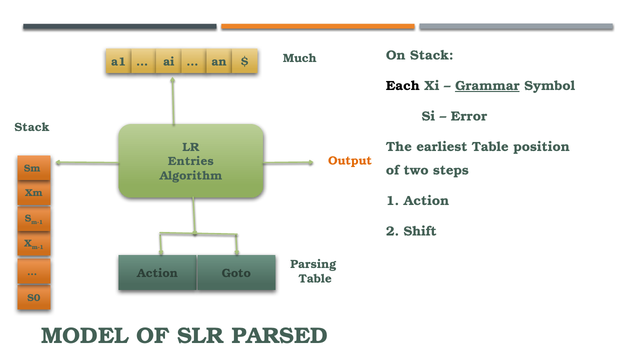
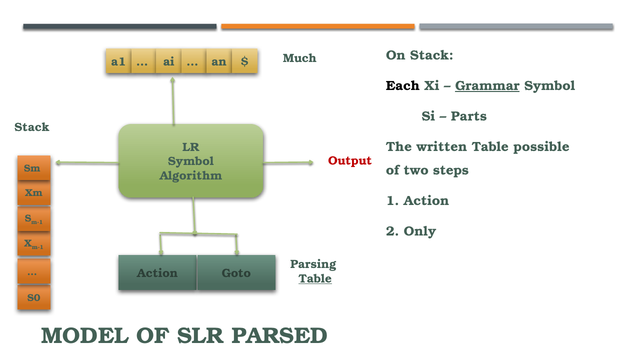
Error: Error -> Parts (469, 116)
earliest: earliest -> written (442, 147)
position: position -> possible (541, 147)
Output colour: orange -> red (350, 161)
Entries: Entries -> Symbol (191, 162)
Shift: Shift -> Only (420, 232)
Table underline: none -> present (315, 279)
